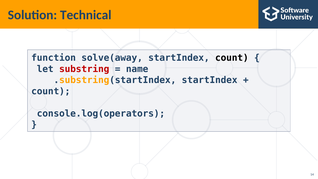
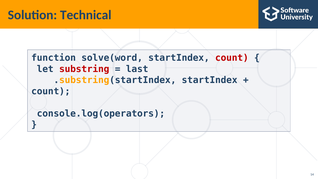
solve(away: solve(away -> solve(word (112, 58)
count colour: black -> red (232, 58)
name: name -> last (137, 69)
